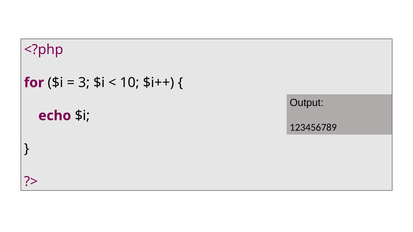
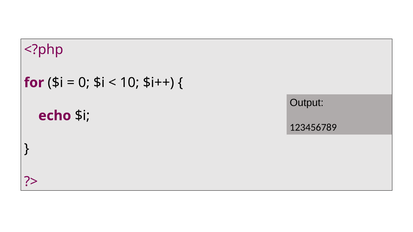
3: 3 -> 0 (84, 83)
